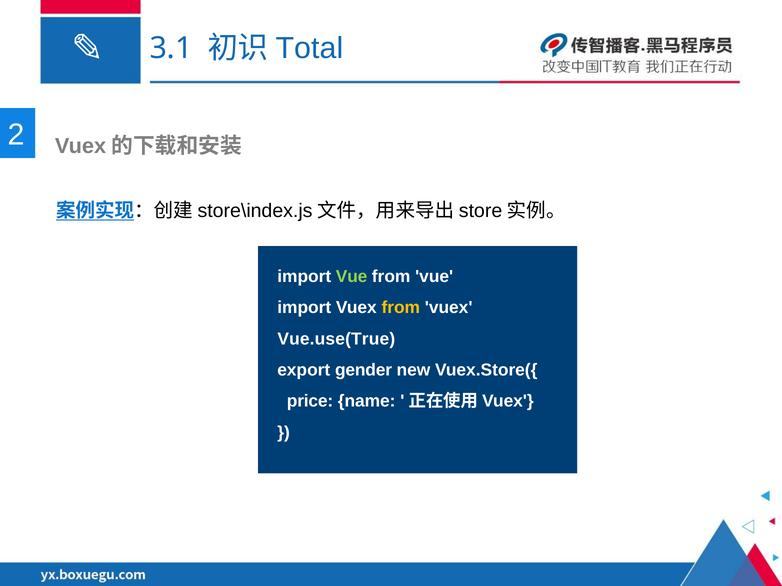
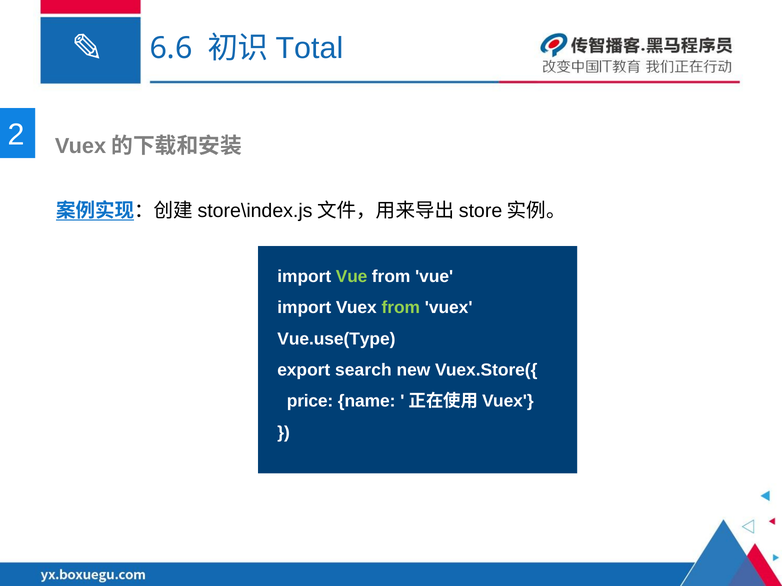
3.1: 3.1 -> 6.6 (171, 48)
from colour: yellow -> light green (401, 308)
Vue.use(True: Vue.use(True -> Vue.use(Type (336, 339)
gender: gender -> search (363, 370)
